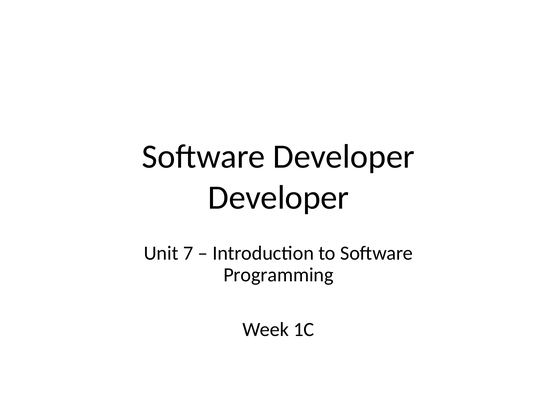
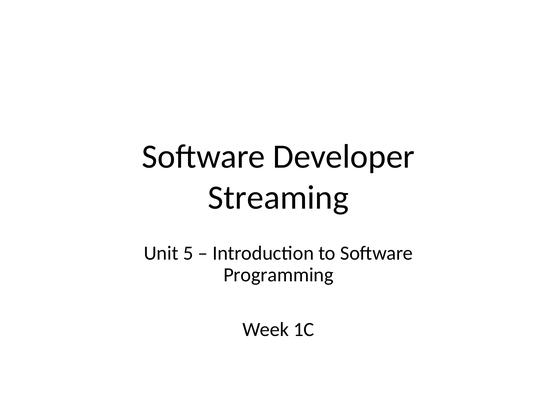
Developer: Developer -> Streaming (278, 197)
7: 7 -> 5 (188, 253)
